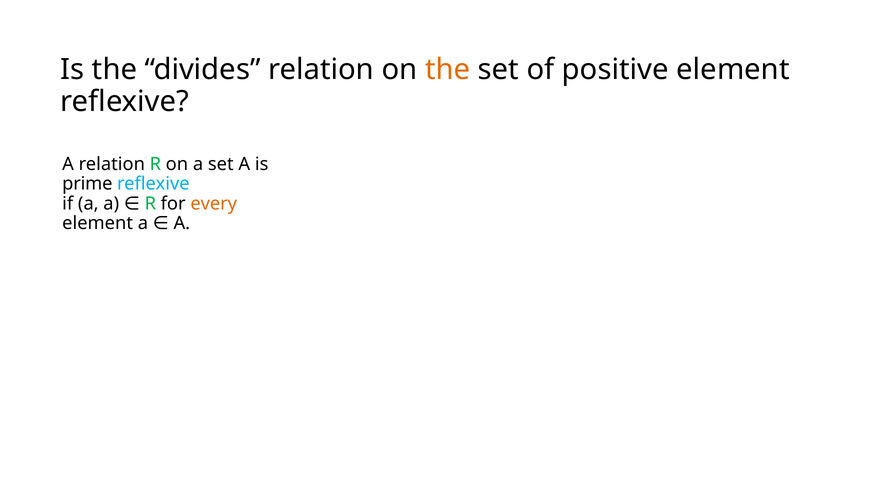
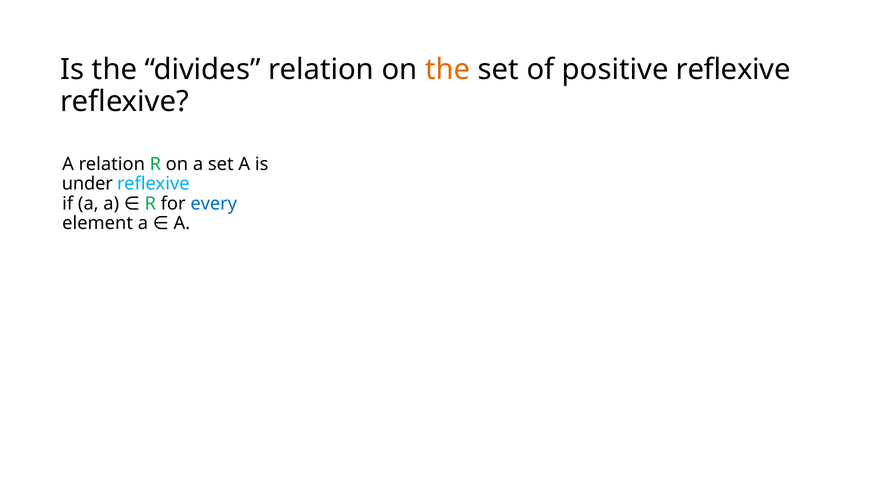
positive element: element -> reflexive (733, 70)
prime: prime -> under (87, 184)
every colour: orange -> blue (214, 204)
